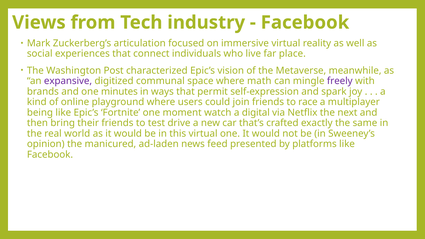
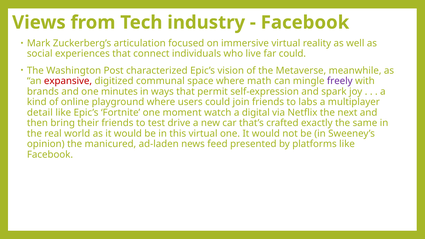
far place: place -> could (292, 54)
expansive colour: purple -> red (68, 81)
race: race -> labs (308, 102)
being: being -> detail (40, 113)
